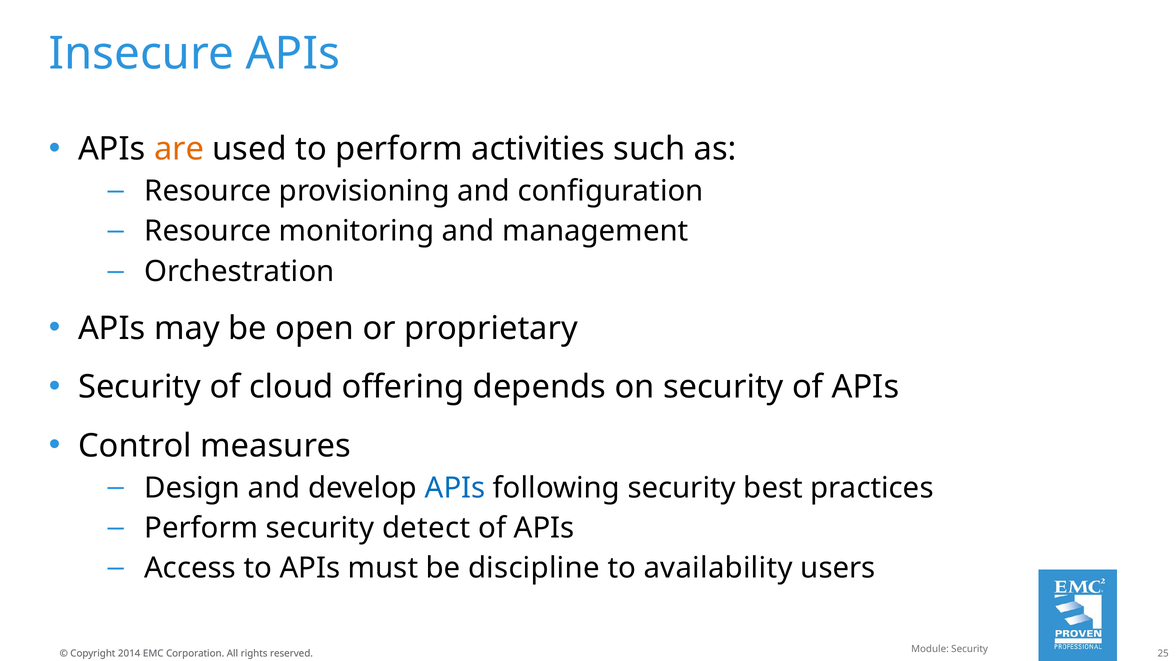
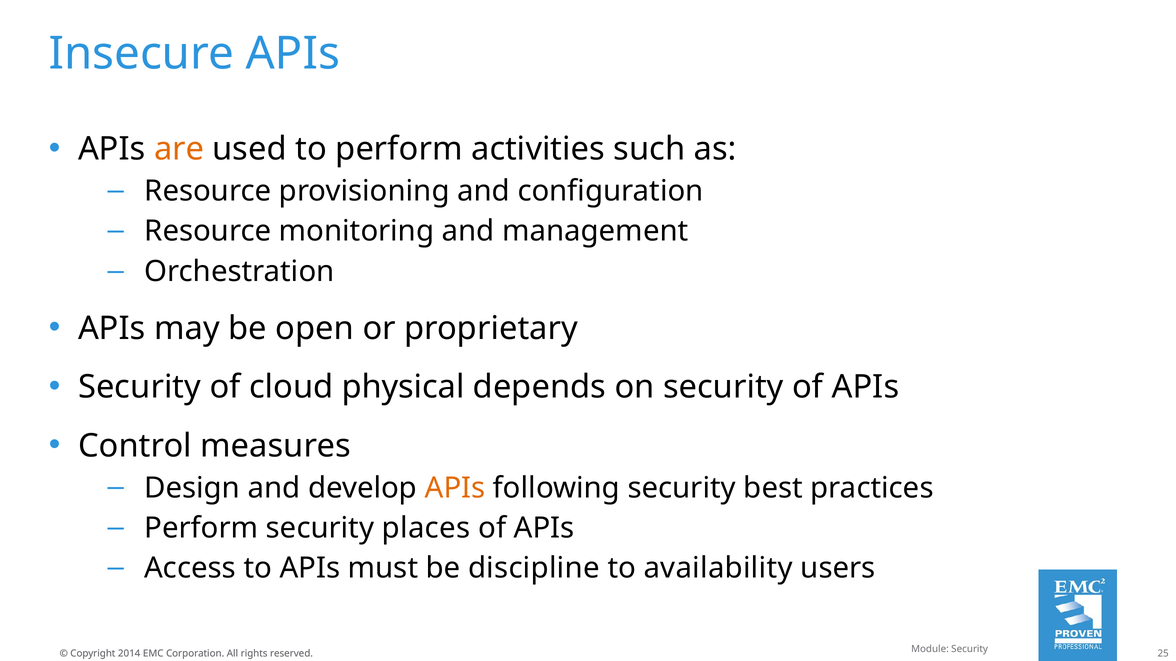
offering: offering -> physical (403, 387)
APIs colour: blue -> orange (455, 488)
detect: detect -> places (426, 528)
